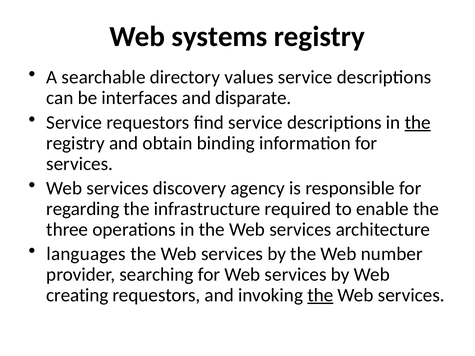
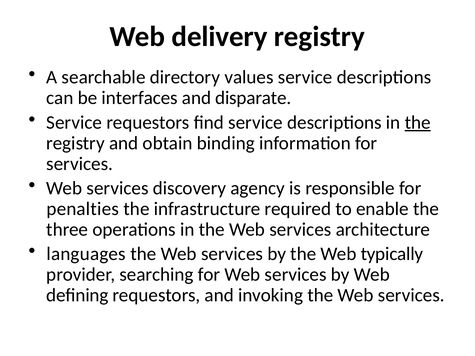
systems: systems -> delivery (220, 37)
regarding: regarding -> penalties (83, 209)
number: number -> typically (392, 254)
creating: creating -> deﬁning (77, 295)
the underline: present -> none (320, 295)
